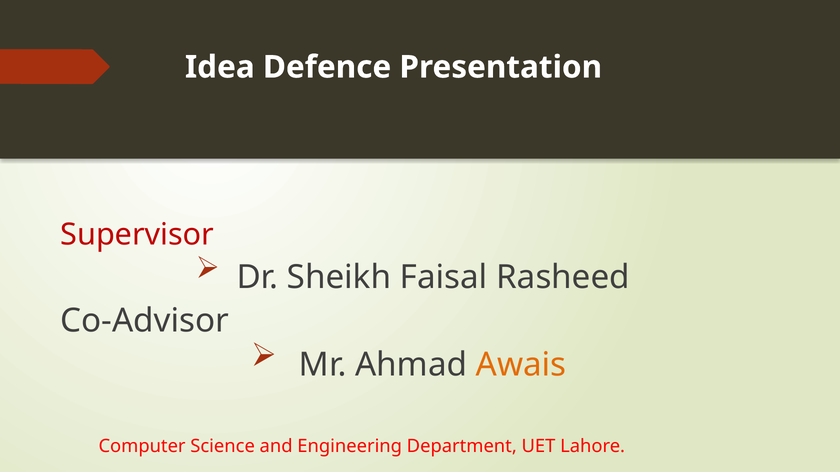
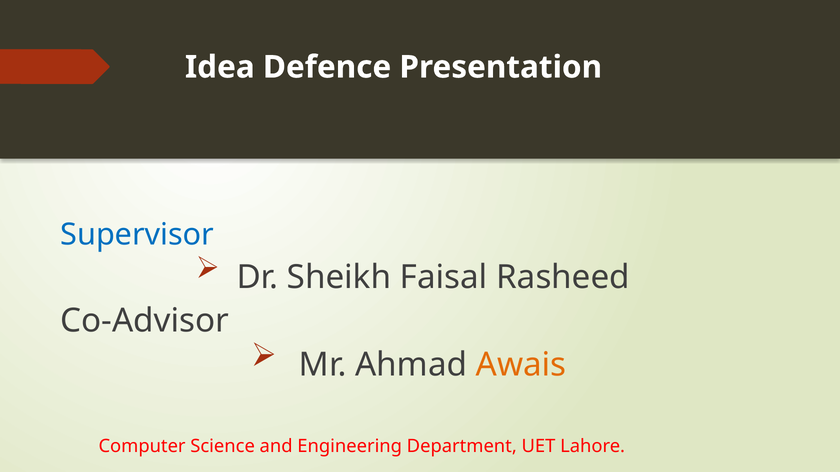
Supervisor colour: red -> blue (137, 235)
